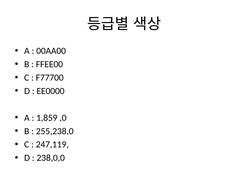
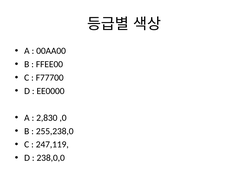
1,859: 1,859 -> 2,830 (47, 118)
